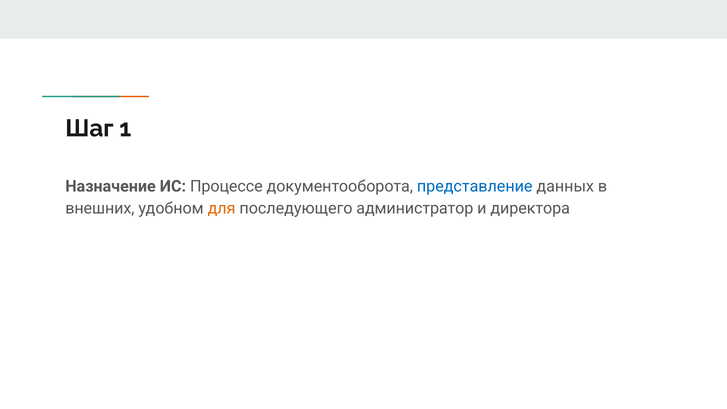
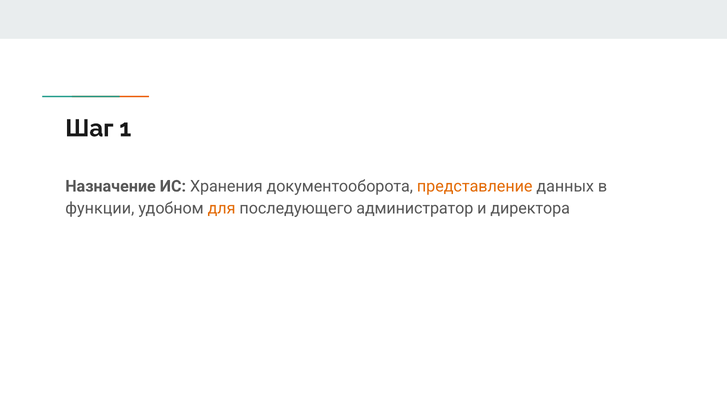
Процессе: Процессе -> Хранения (226, 186)
представление colour: blue -> orange (475, 186)
внешних: внешних -> функции (100, 208)
